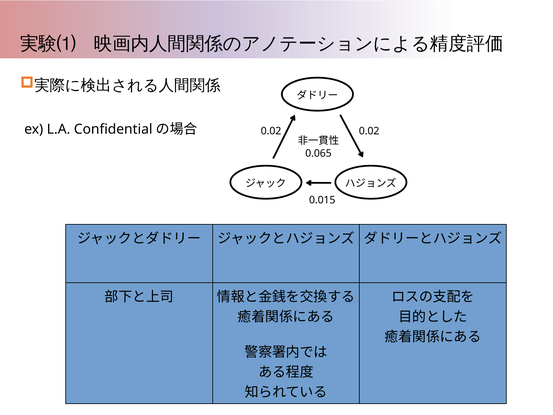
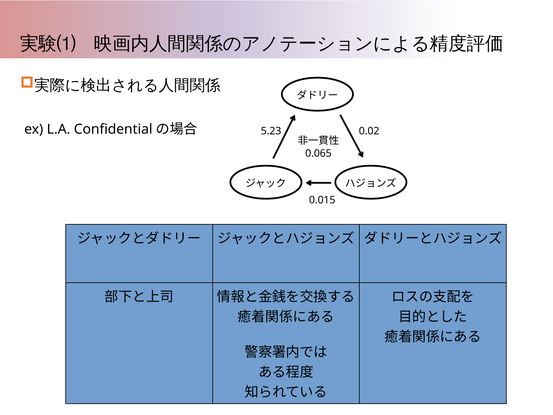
0.02: 0.02 -> 5.23 (271, 131)
